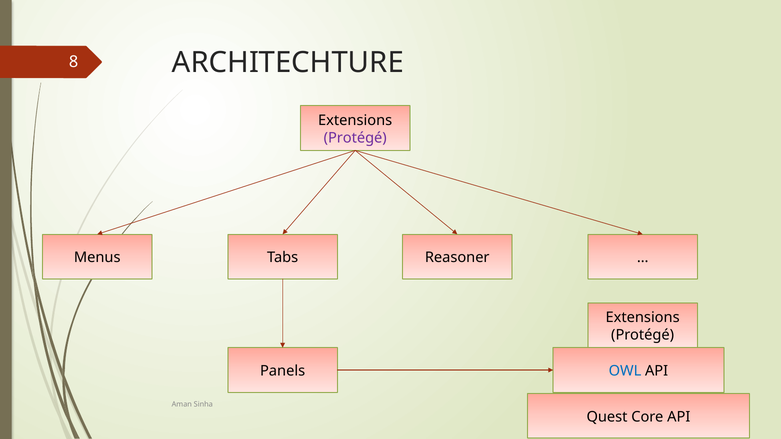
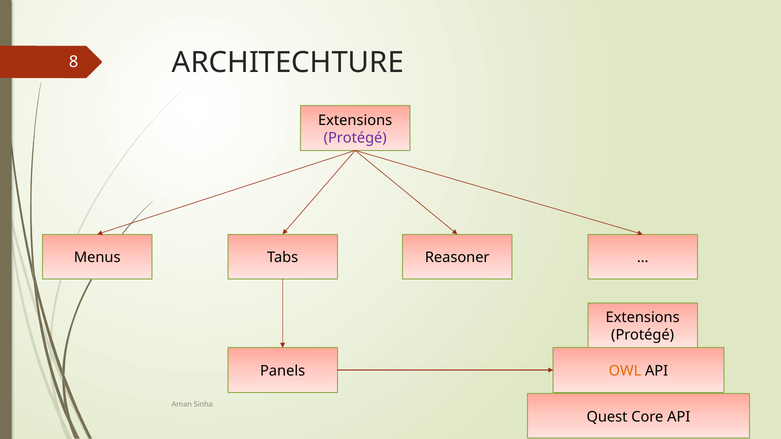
OWL colour: blue -> orange (625, 371)
